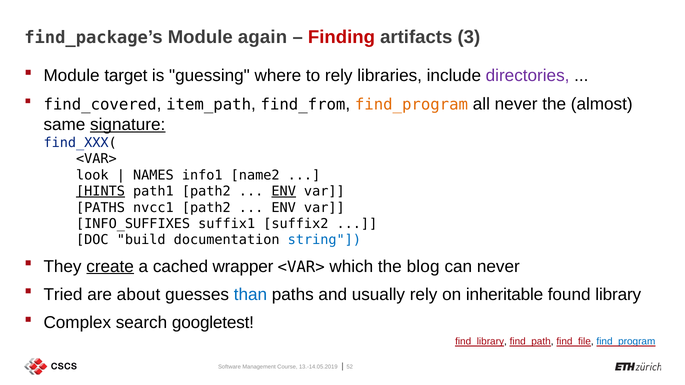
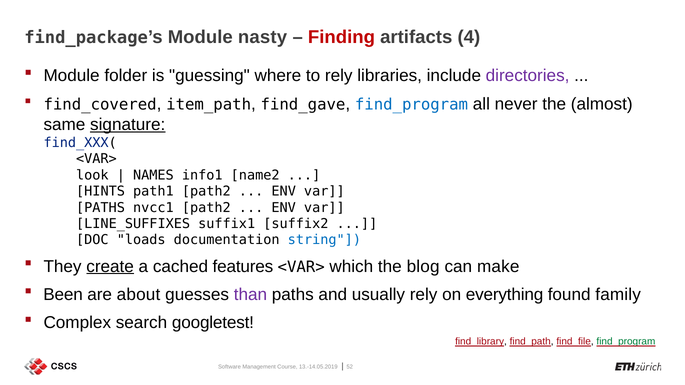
again: again -> nasty (263, 37)
3: 3 -> 4 (469, 37)
target: target -> folder (126, 76)
find_from: find_from -> find_gave (303, 105)
find_program colour: orange -> blue (411, 105)
HINTS underline: present -> none (101, 191)
ENV underline: present -> none (284, 191)
INFO_SUFFIXES: INFO_SUFFIXES -> LINE_SUFFIXES (133, 224)
build: build -> loads (141, 240)
wrapper: wrapper -> features (243, 267)
can never: never -> make (498, 267)
Tried: Tried -> Been (63, 295)
than colour: blue -> purple (250, 295)
inheritable: inheritable -> everything (505, 295)
library: library -> family (618, 295)
find_program colour: blue -> green (626, 342)
